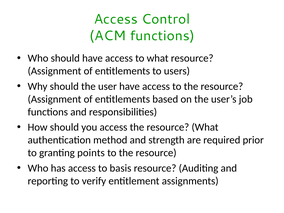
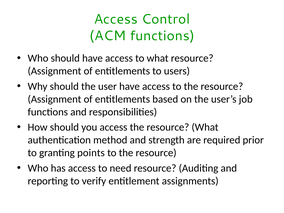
basis: basis -> need (121, 168)
